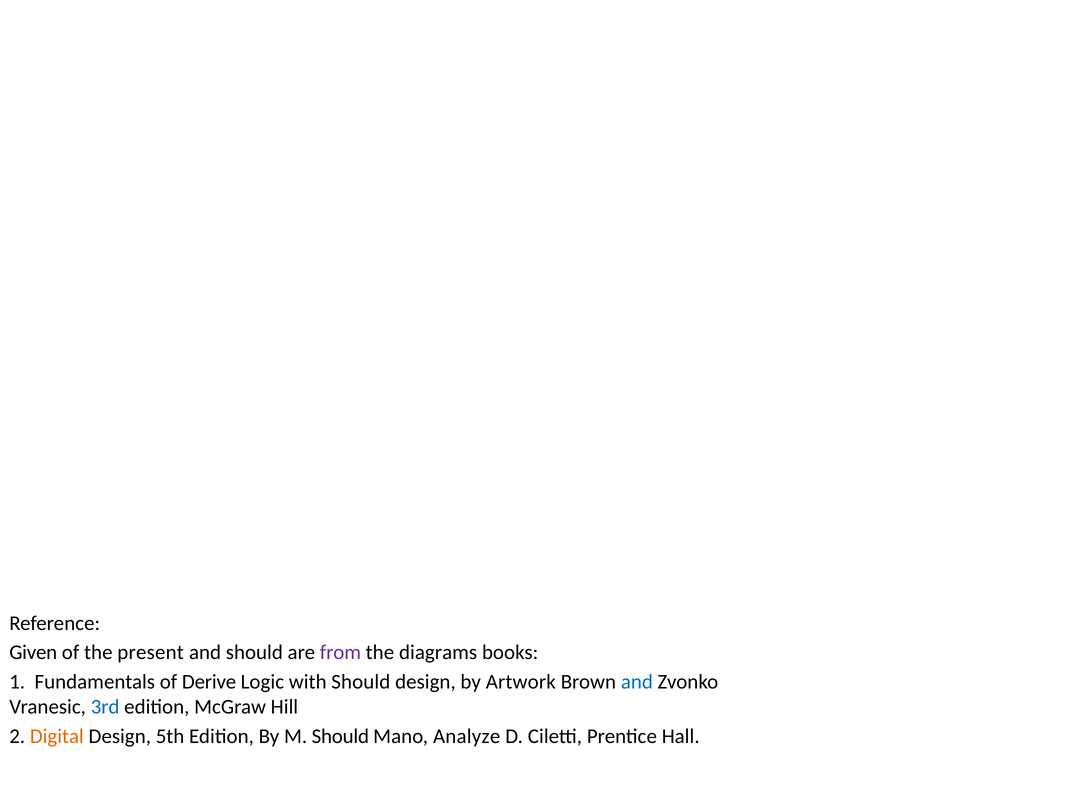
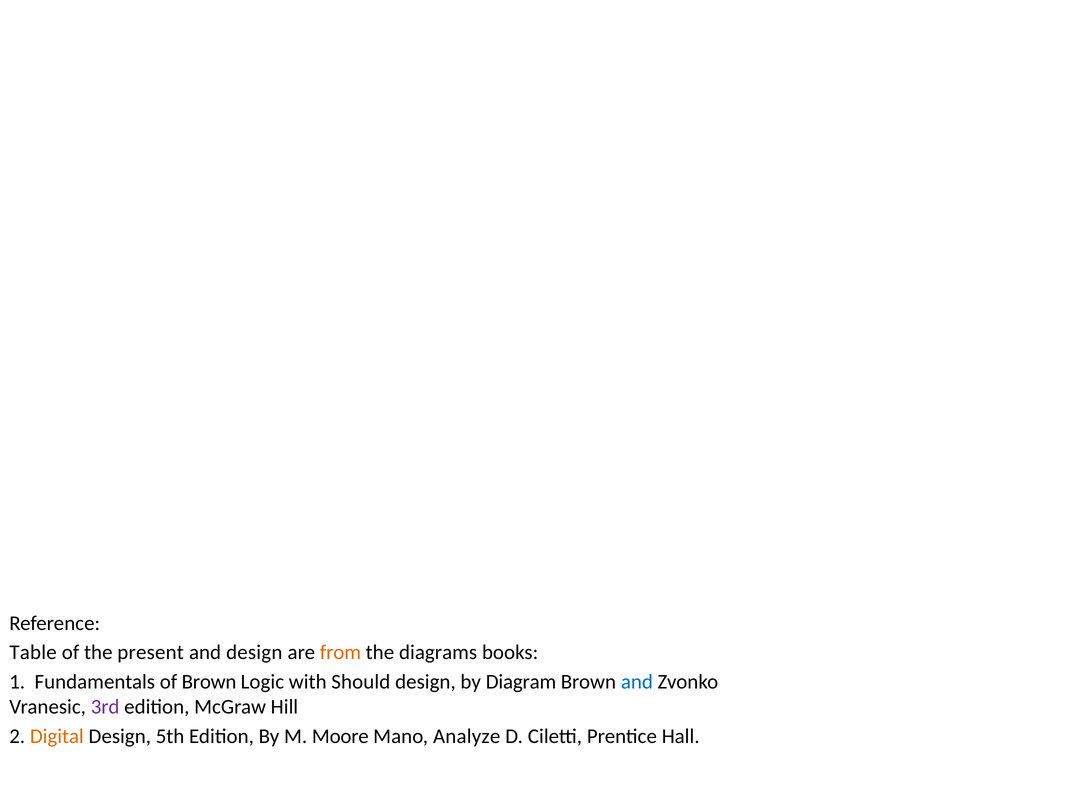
Given: Given -> Table (33, 653)
and should: should -> design (254, 653)
from colour: purple -> orange (340, 653)
of Derive: Derive -> Brown (209, 682)
Artwork: Artwork -> Diagram (521, 682)
3rd colour: blue -> purple (105, 707)
M Should: Should -> Moore (340, 736)
